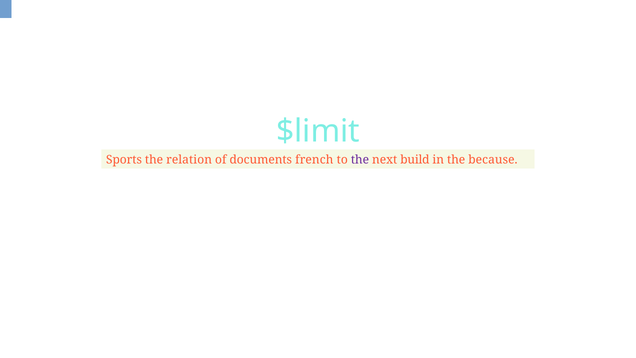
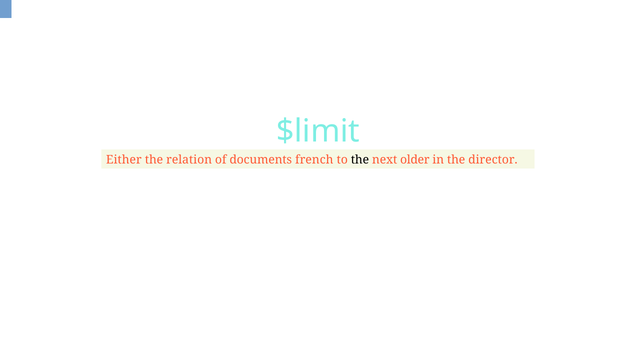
Sports: Sports -> Either (124, 160)
the colour: purple -> black (360, 160)
build: build -> older (415, 160)
because: because -> director (493, 160)
